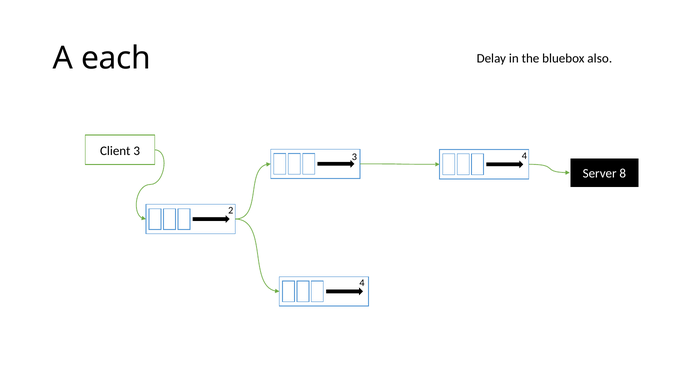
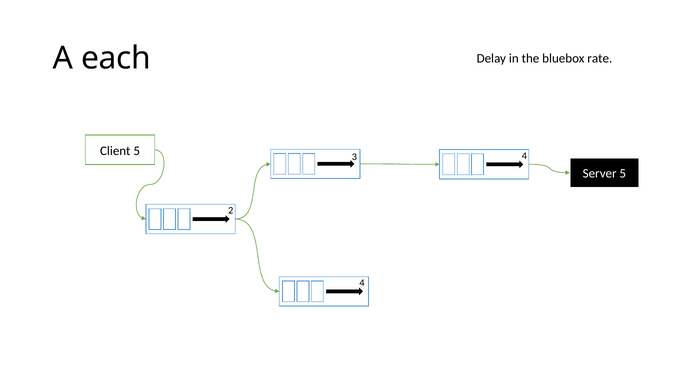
also: also -> rate (600, 58)
Client 3: 3 -> 5 (137, 151)
Server 8: 8 -> 5 (623, 174)
